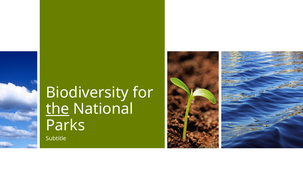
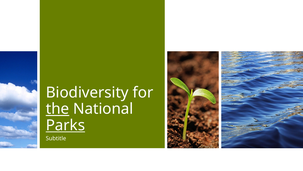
Parks underline: none -> present (65, 125)
